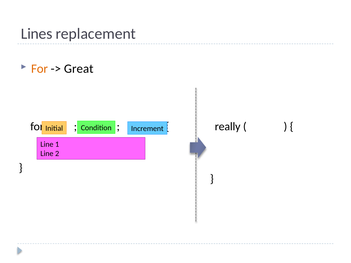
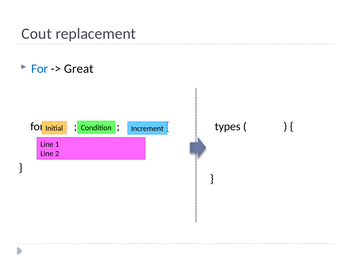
Lines: Lines -> Cout (37, 34)
For colour: orange -> blue (39, 69)
really: really -> types (228, 127)
